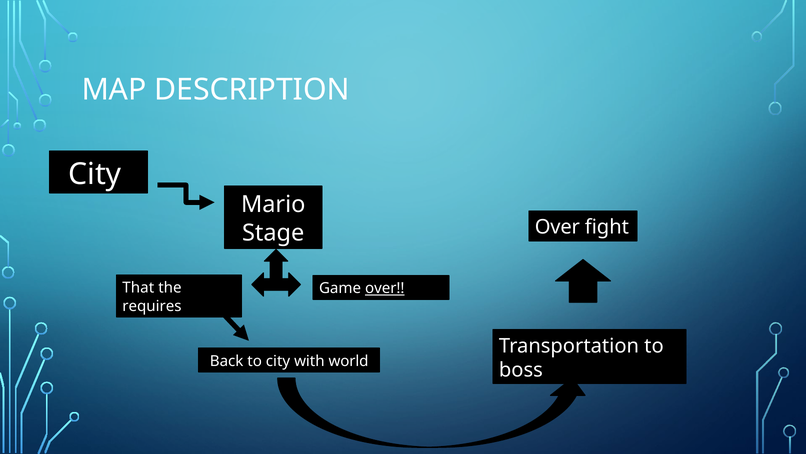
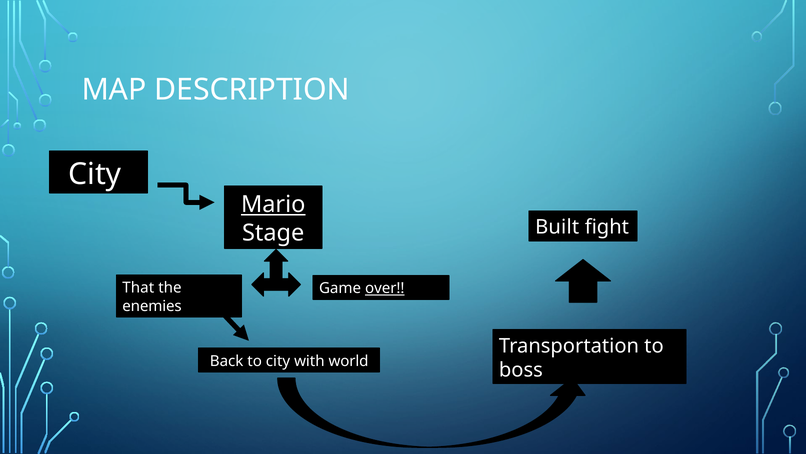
Mario underline: none -> present (273, 204)
Over: Over -> Built (557, 227)
requires: requires -> enemies (152, 306)
